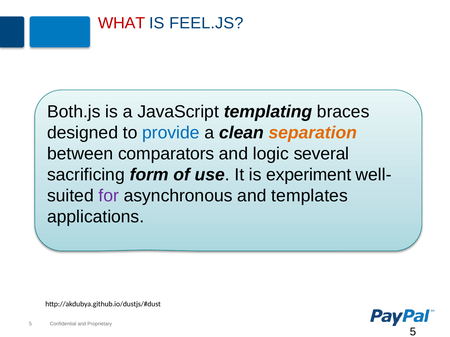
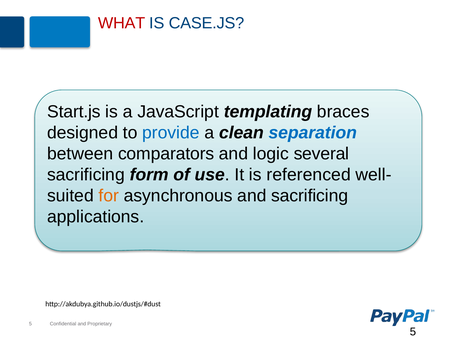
FEEL.JS: FEEL.JS -> CASE.JS (206, 23)
Both.js: Both.js -> Start.js (74, 112)
separation colour: orange -> blue (313, 133)
experiment: experiment -> referenced (309, 175)
for colour: purple -> orange (109, 196)
and templates: templates -> sacrificing (310, 196)
